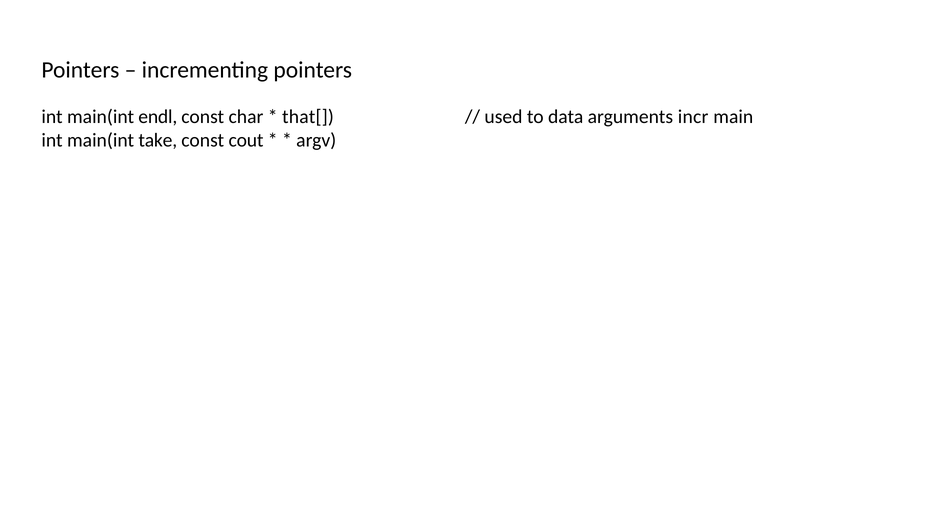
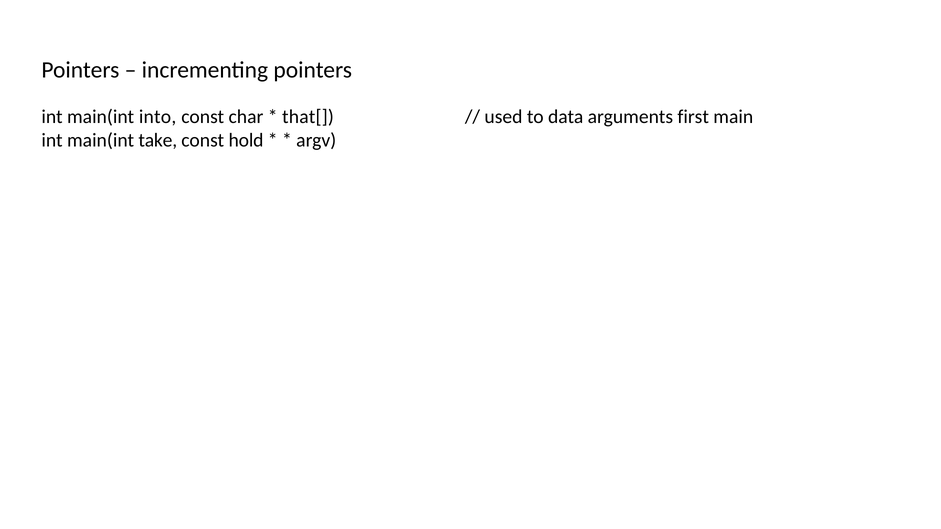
endl: endl -> into (158, 117)
incr: incr -> first (693, 117)
cout: cout -> hold (246, 140)
